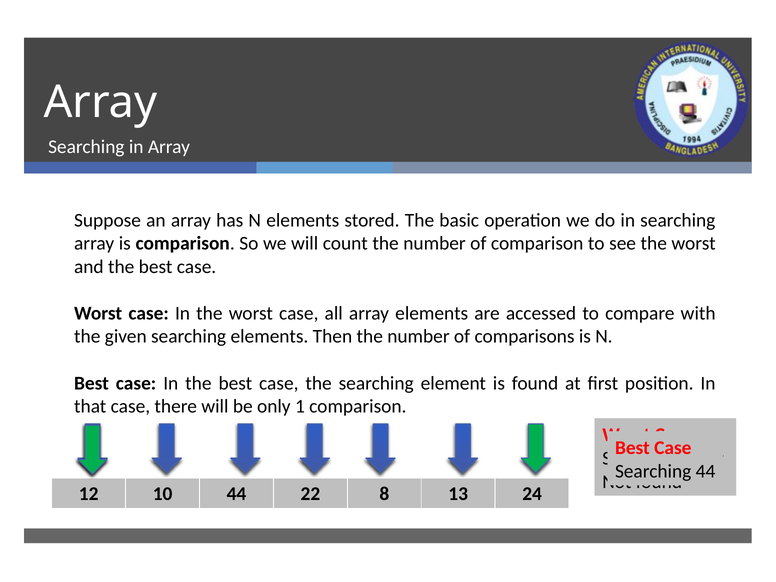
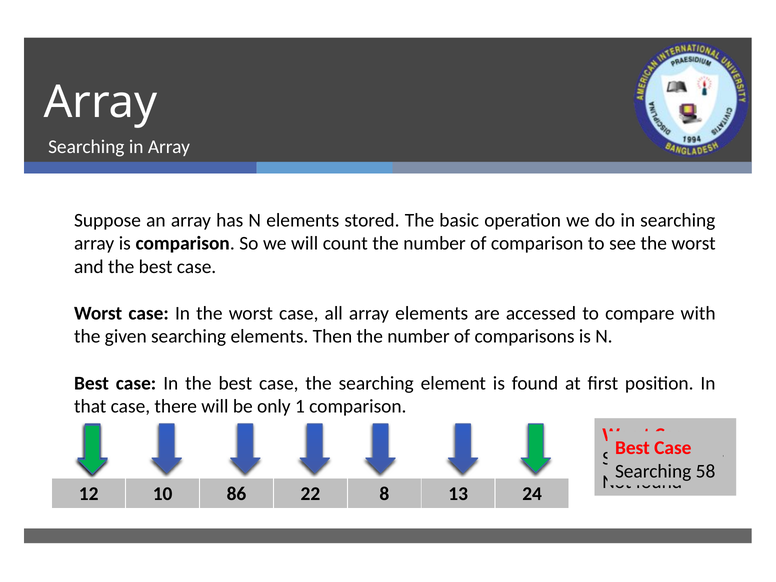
44: 44 -> 58 (706, 471)
10 44: 44 -> 86 (236, 494)
